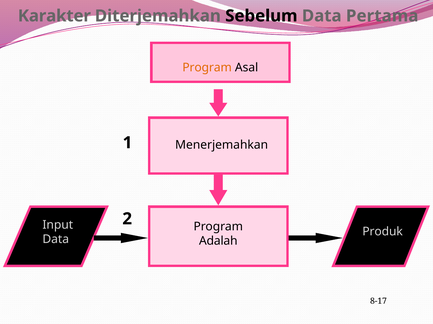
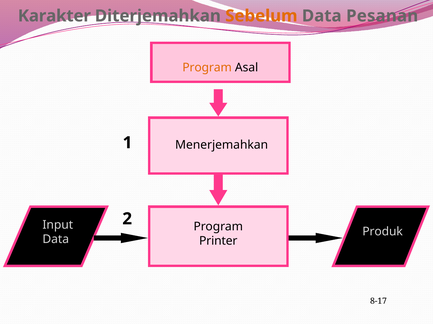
Sebelum colour: black -> orange (261, 16)
Pertama: Pertama -> Pesanan (382, 16)
Adalah: Adalah -> Printer (218, 242)
